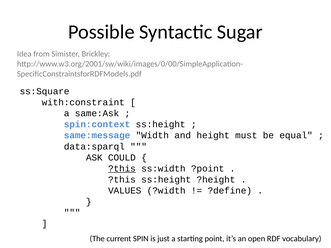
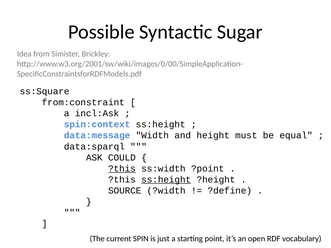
with:constraint: with:constraint -> from:constraint (83, 102)
same:Ask: same:Ask -> incl:Ask (97, 114)
same:message: same:message -> data:message (97, 136)
ss:height underline: none -> present (166, 180)
VALUES: VALUES -> SOURCE (125, 191)
